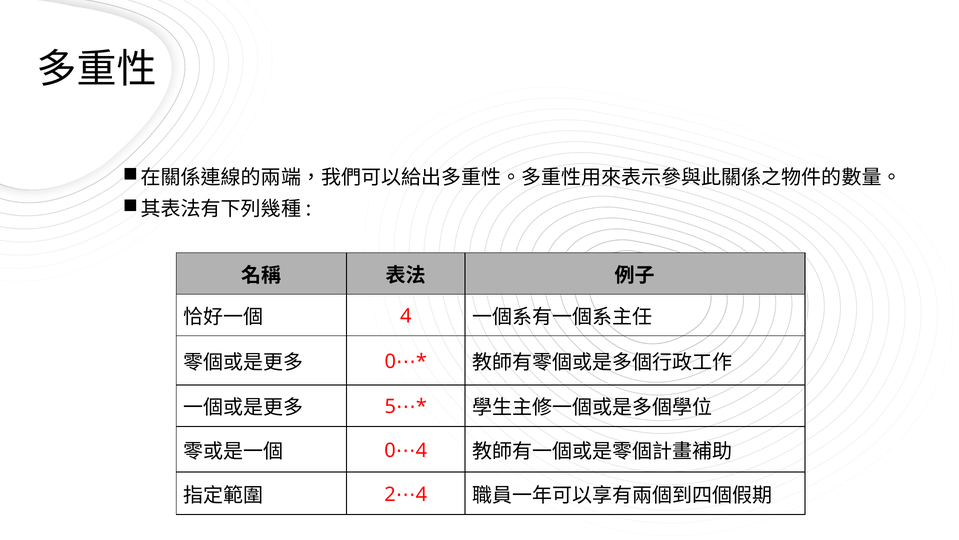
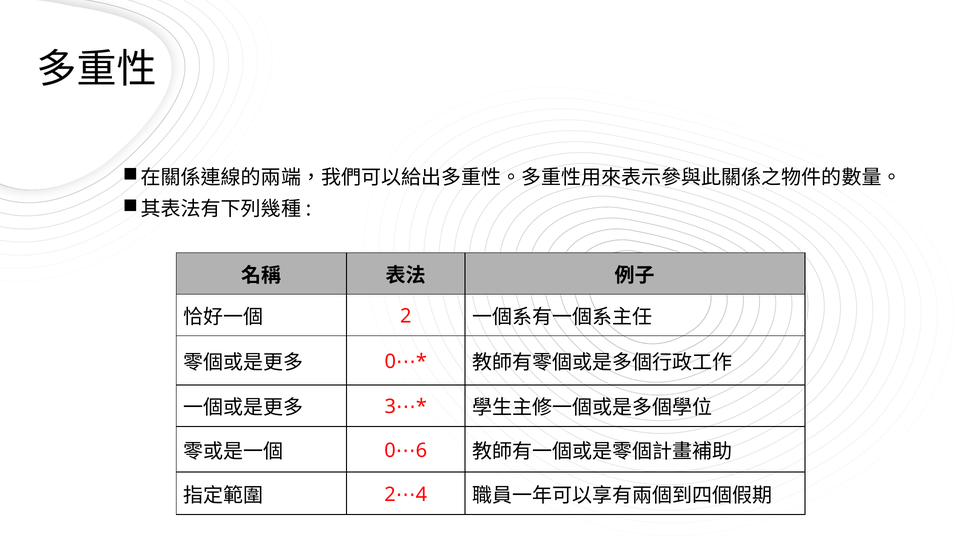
4: 4 -> 2 (406, 316)
5: 5 -> 3 (390, 406)
4: 4 -> 6 (421, 450)
